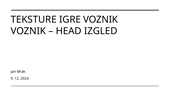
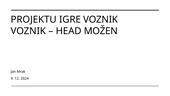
TEKSTURE: TEKSTURE -> PROJEKTU (34, 19)
IZGLED: IZGLED -> MOŽEN (101, 31)
